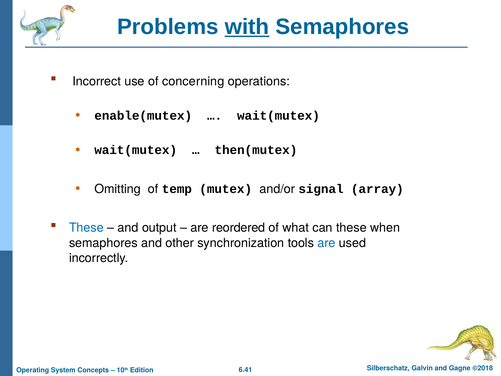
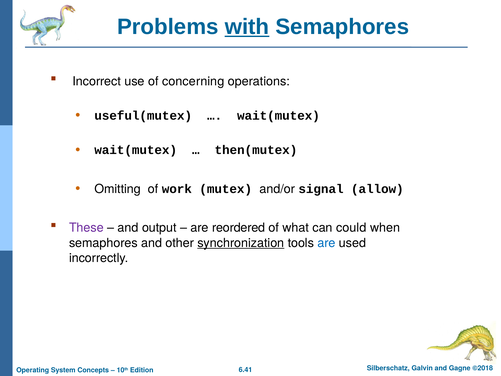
enable(mutex: enable(mutex -> useful(mutex (143, 116)
temp: temp -> work (177, 189)
array: array -> allow (377, 189)
These colour: blue -> purple (86, 228)
can these: these -> could (351, 228)
synchronization underline: none -> present (241, 243)
